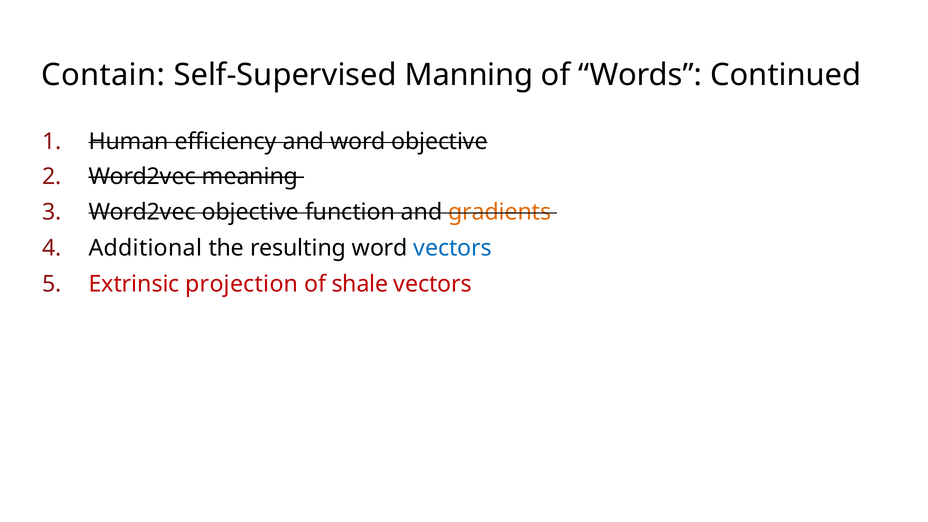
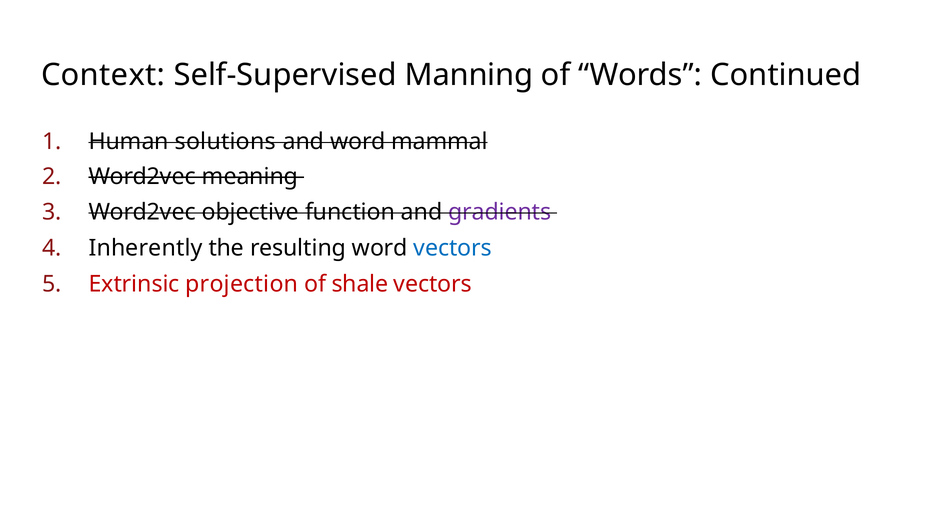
Contain: Contain -> Context (103, 75)
efficiency: efficiency -> solutions (225, 142)
word objective: objective -> mammal (439, 142)
gradients colour: orange -> purple (500, 212)
Additional: Additional -> Inherently (146, 248)
